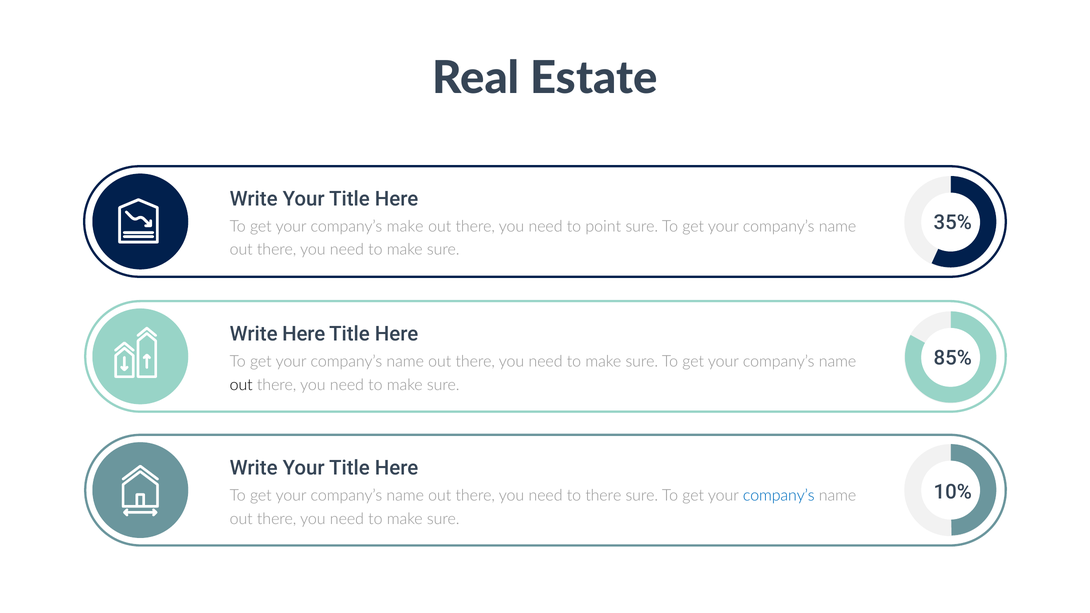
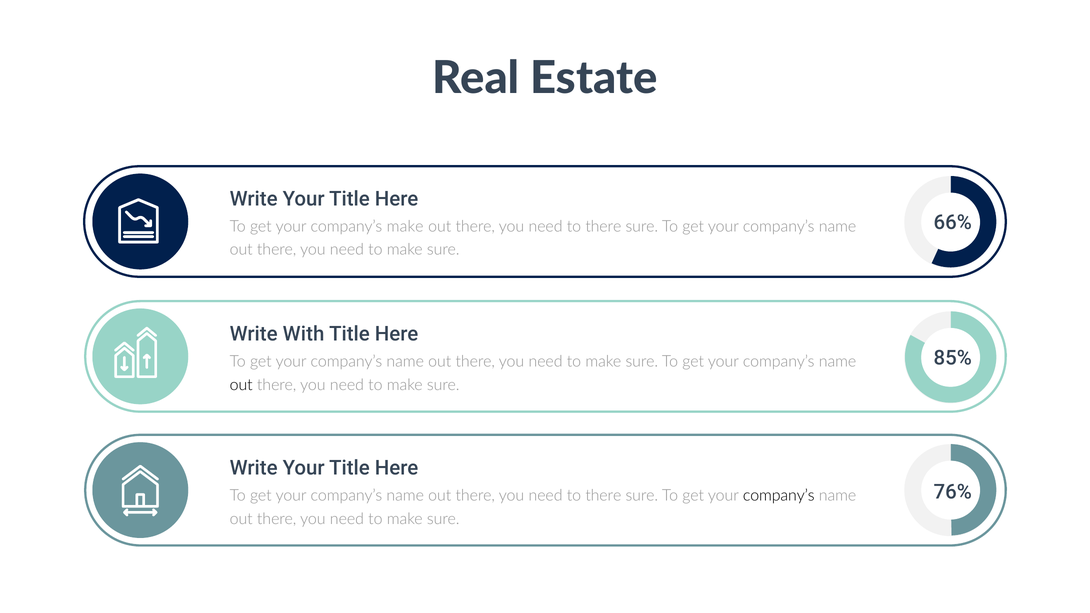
35%: 35% -> 66% (953, 223)
point: point -> there (603, 227)
Write Here: Here -> With (304, 334)
10%: 10% -> 76% (953, 492)
company’s colour: blue -> black (779, 496)
